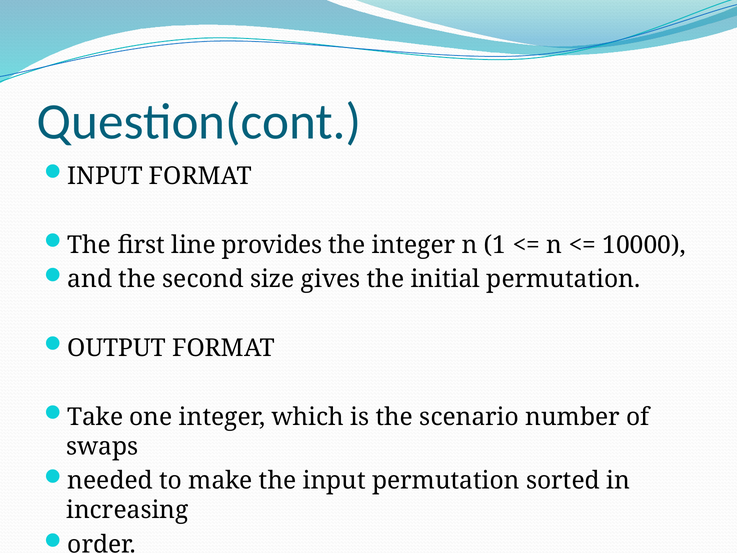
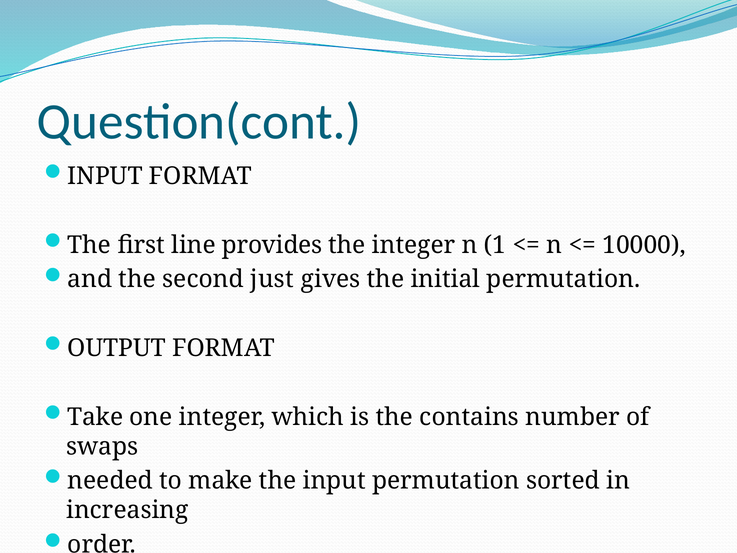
size: size -> just (272, 279)
scenario: scenario -> contains (469, 417)
